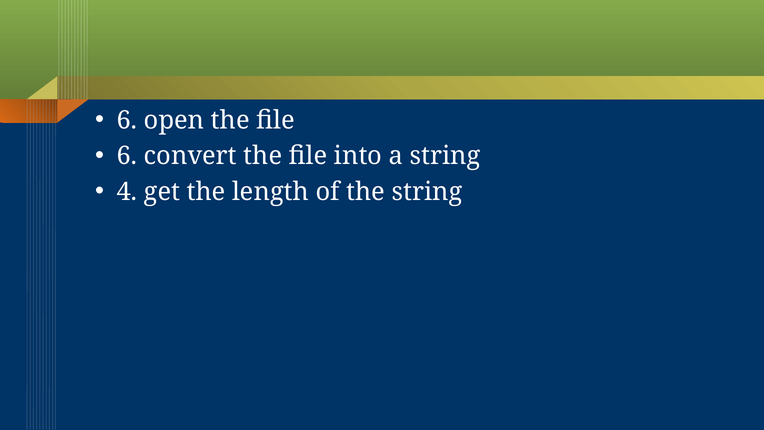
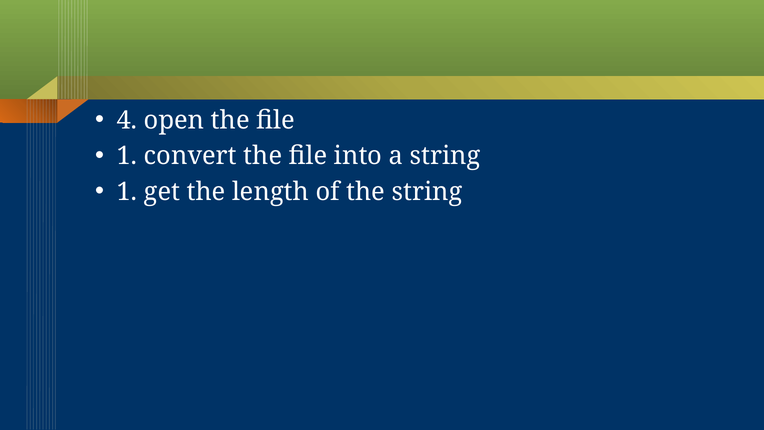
6: 6 -> 4 (127, 120)
6: 6 -> 1 (127, 156)
4: 4 -> 1 (127, 192)
